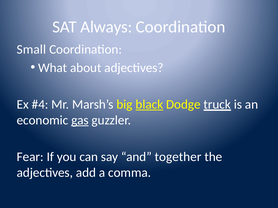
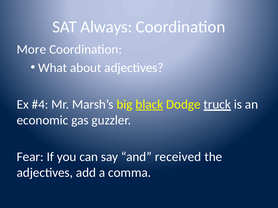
Small: Small -> More (31, 50)
gas underline: present -> none (80, 120)
together: together -> received (178, 157)
